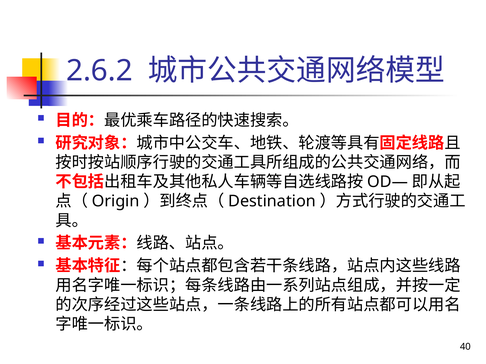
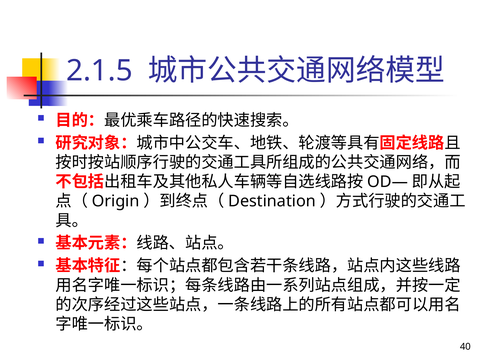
2.6.2: 2.6.2 -> 2.1.5 (99, 71)
